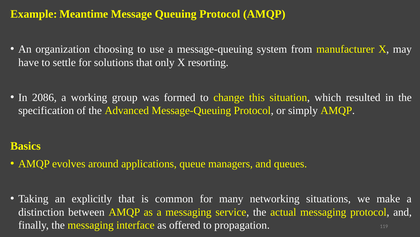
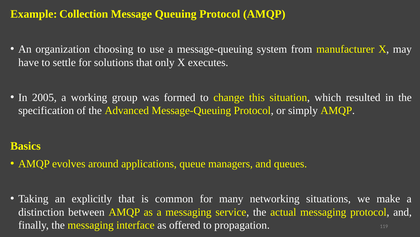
Meantime: Meantime -> Collection (84, 14)
resorting: resorting -> executes (208, 62)
2086: 2086 -> 2005 (44, 97)
